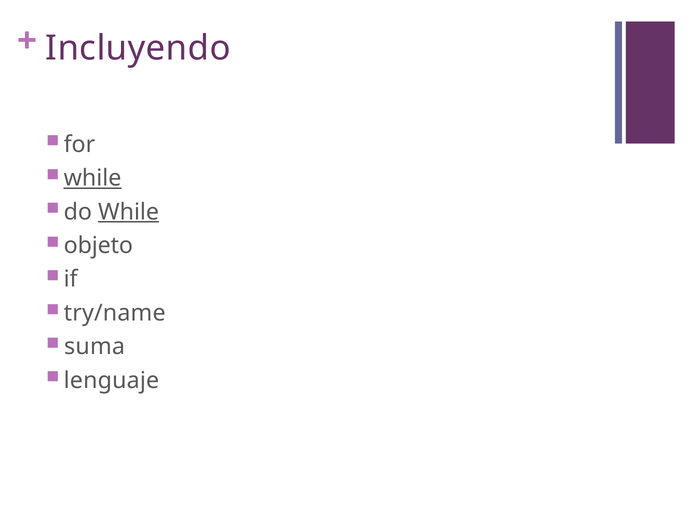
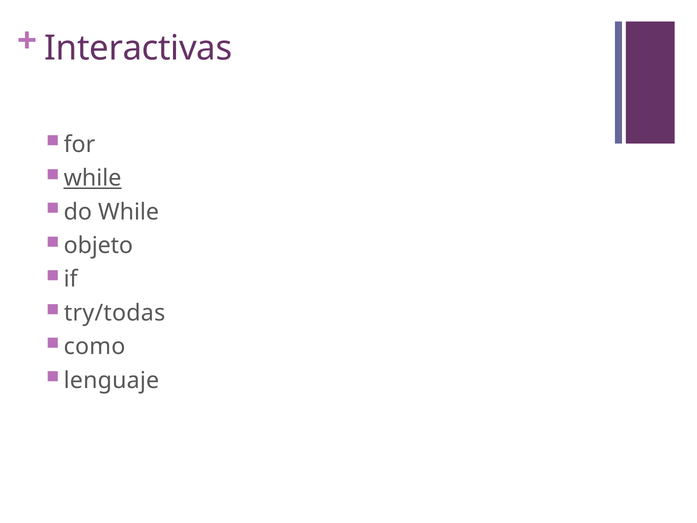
Incluyendo: Incluyendo -> Interactivas (138, 48)
While underline: present -> none (129, 212)
try/name: try/name -> try/todas (115, 313)
suma: suma -> como (95, 347)
